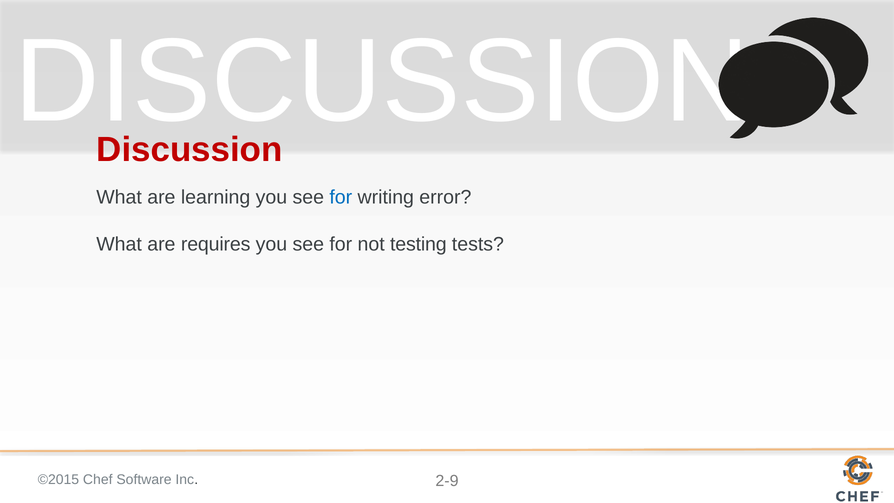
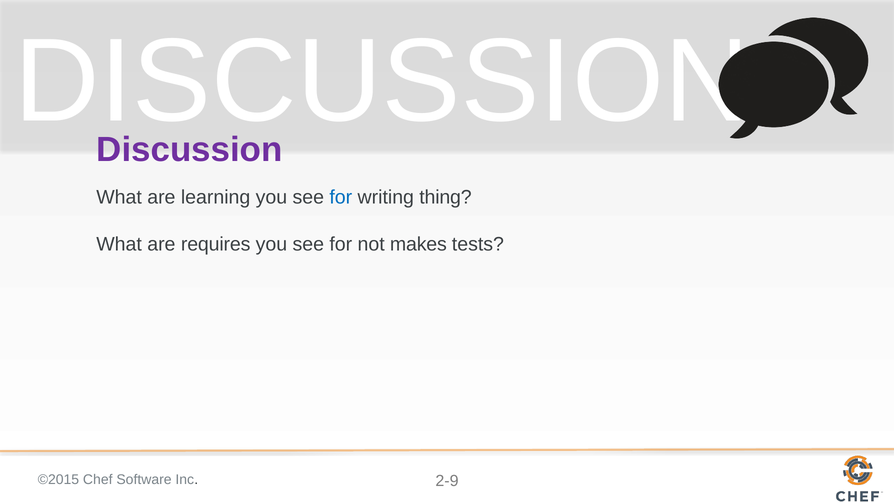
Discussion colour: red -> purple (189, 150)
error: error -> thing (445, 197)
testing: testing -> makes (418, 244)
